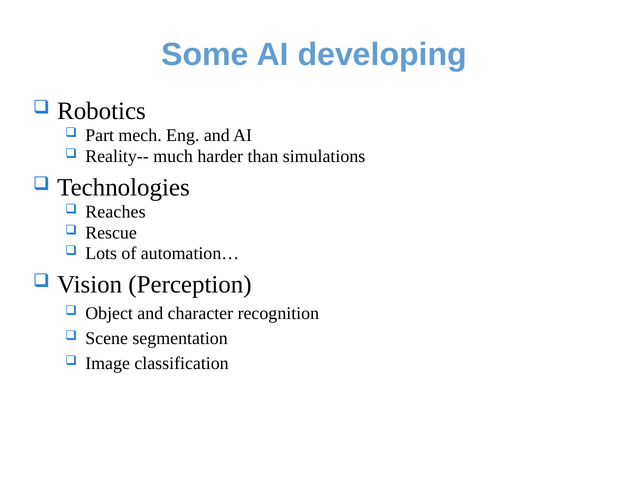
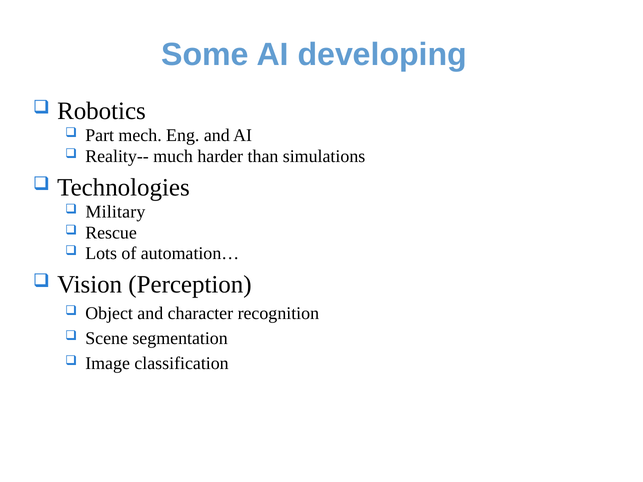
Reaches: Reaches -> Military (115, 212)
